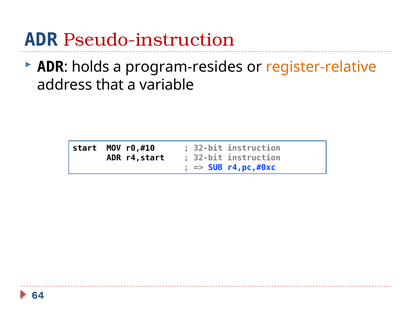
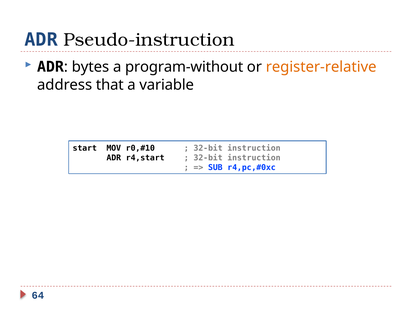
Pseudo-instruction colour: red -> black (149, 40)
holds: holds -> bytes (90, 67)
program-resides: program-resides -> program-without (184, 67)
